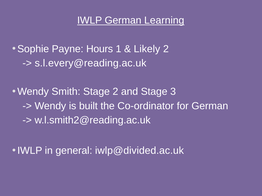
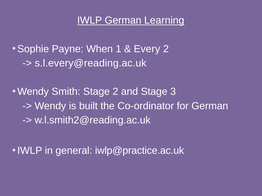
Hours: Hours -> When (100, 49)
Likely: Likely -> Every (147, 49)
iwlp@divided.ac.uk: iwlp@divided.ac.uk -> iwlp@practice.ac.uk (140, 151)
